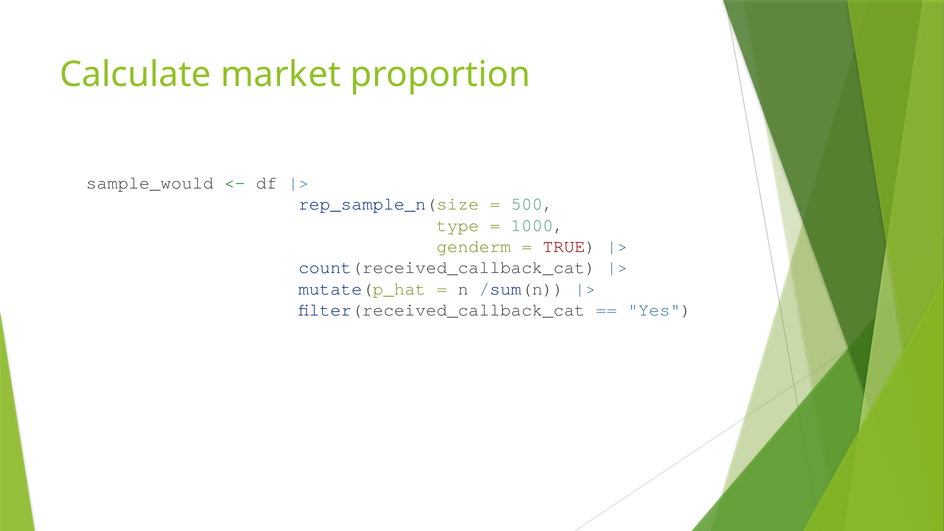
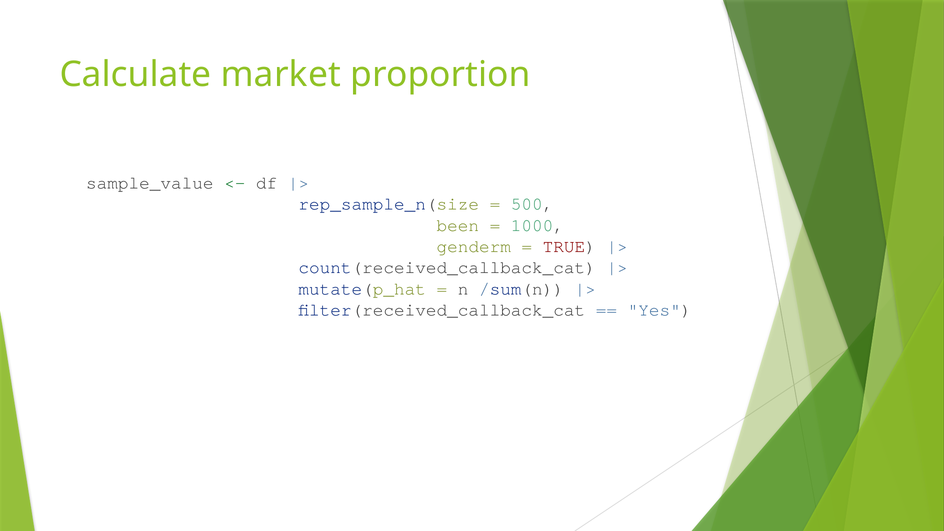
sample_would: sample_would -> sample_value (150, 183)
type: type -> been (458, 225)
